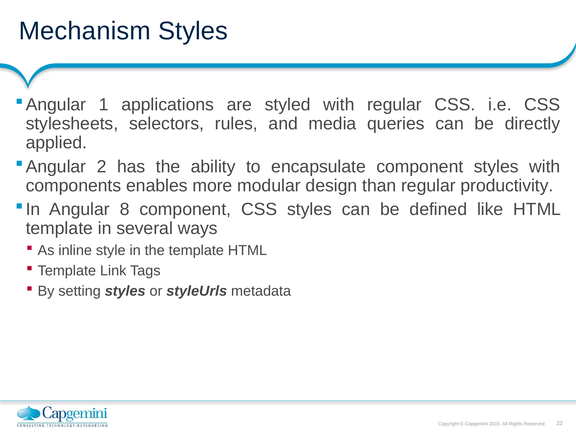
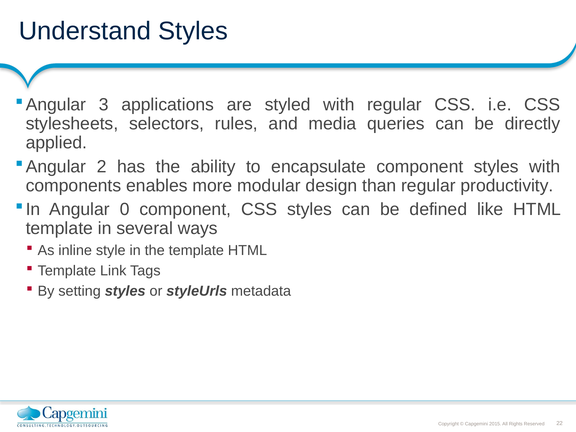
Mechanism: Mechanism -> Understand (85, 31)
1: 1 -> 3 (104, 105)
8: 8 -> 0 (125, 209)
